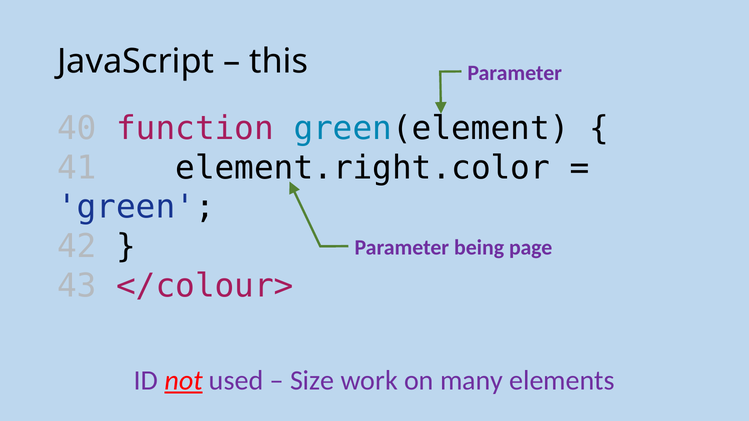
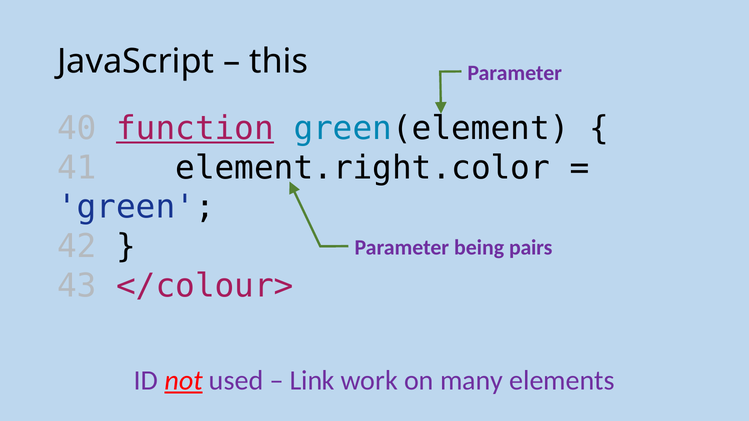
function underline: none -> present (195, 129)
page: page -> pairs (531, 248)
Size: Size -> Link (312, 381)
